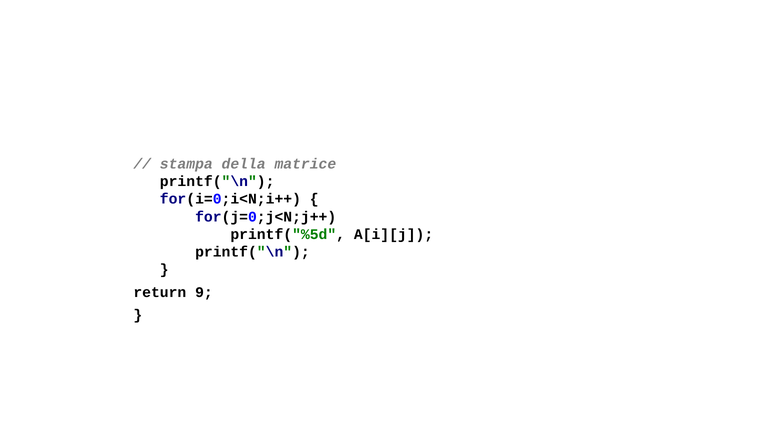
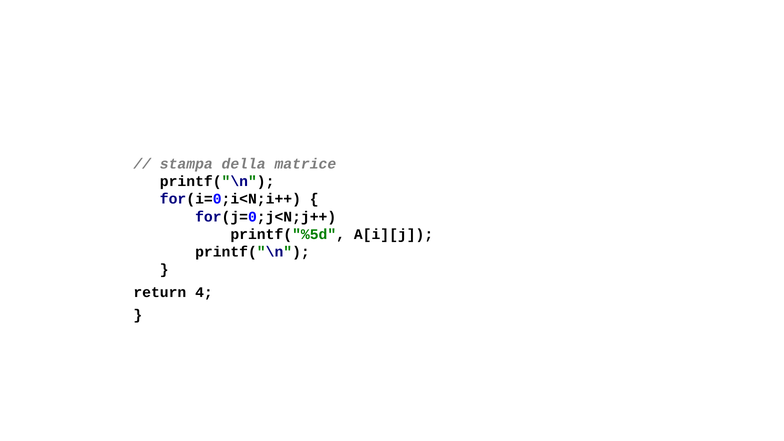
9: 9 -> 4 (204, 292)
